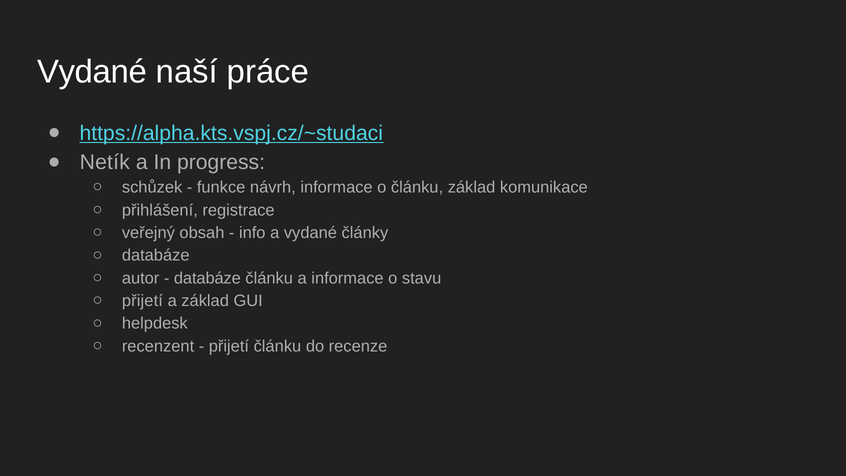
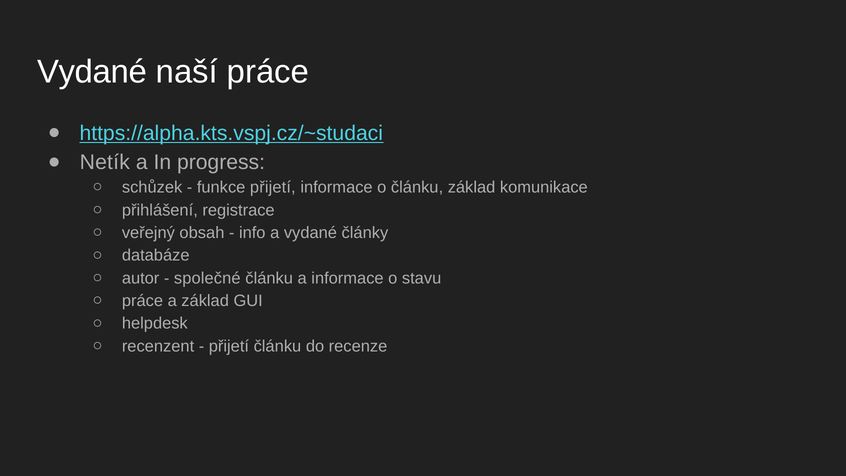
funkce návrh: návrh -> přijetí (273, 187)
databáze: databáze -> společné (207, 278)
přijetí: přijetí -> práce (142, 301)
